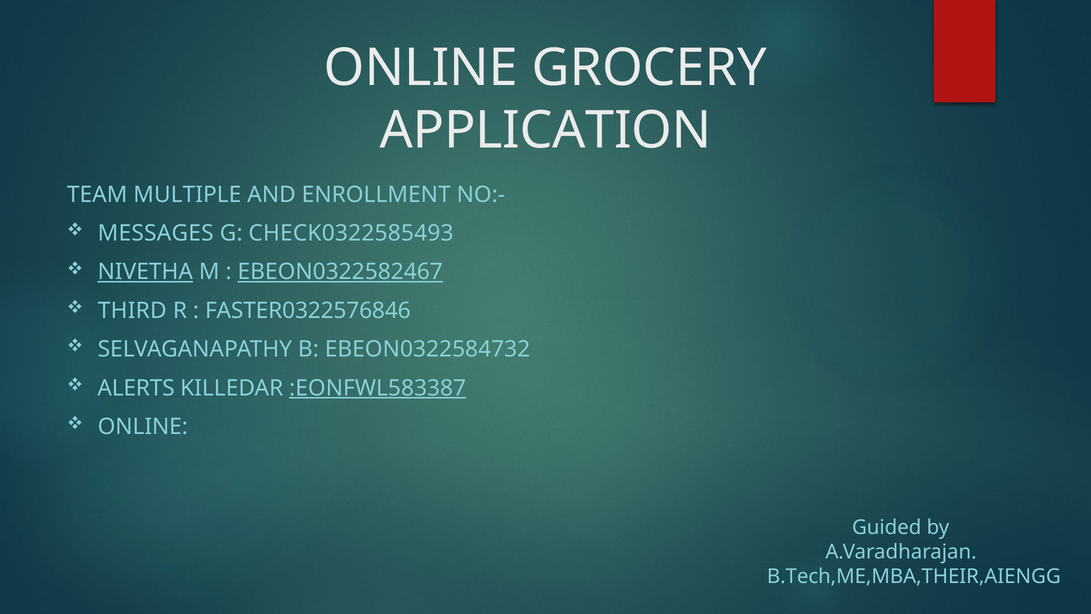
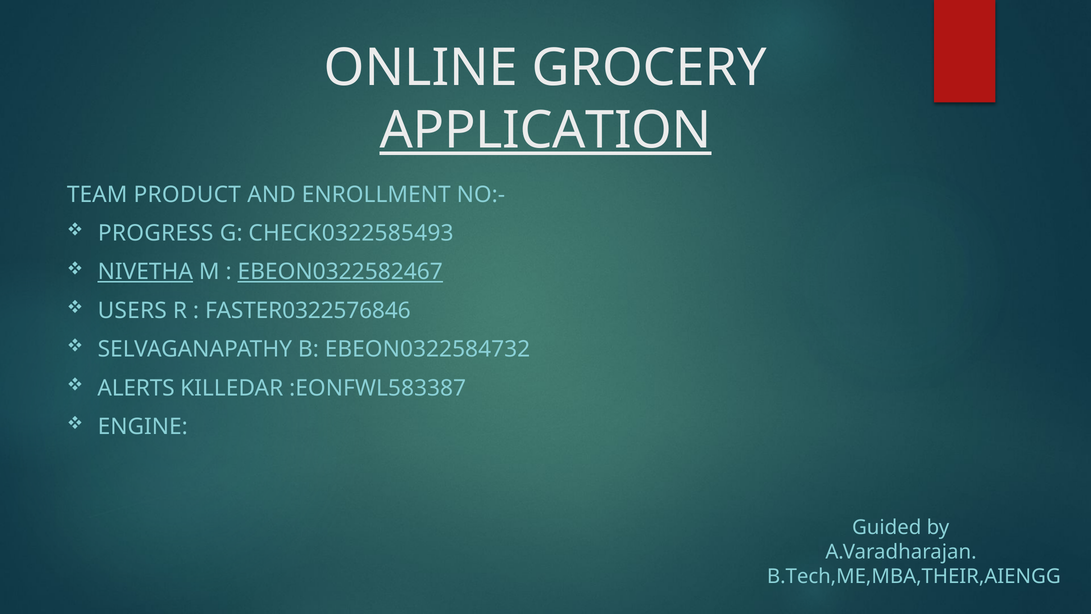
APPLICATION underline: none -> present (546, 131)
MULTIPLE: MULTIPLE -> PRODUCT (187, 195)
MESSAGES: MESSAGES -> PROGRESS (156, 233)
THIRD: THIRD -> USERS (132, 310)
:EONFWL583387 underline: present -> none (378, 388)
ONLINE: ONLINE -> ENGINE (143, 426)
